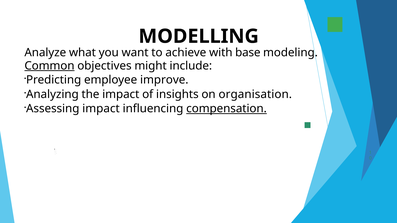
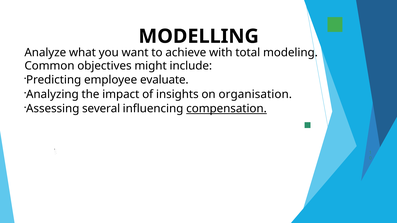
base: base -> total (248, 53)
Common underline: present -> none (49, 66)
improve: improve -> evaluate (164, 80)
impact: impact -> several (101, 109)
